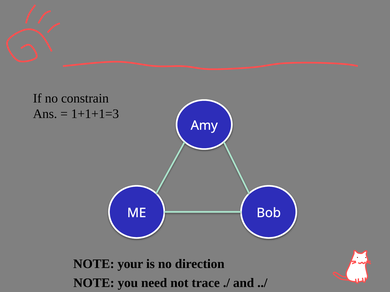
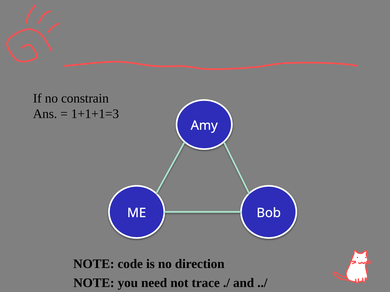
your: your -> code (130, 264)
